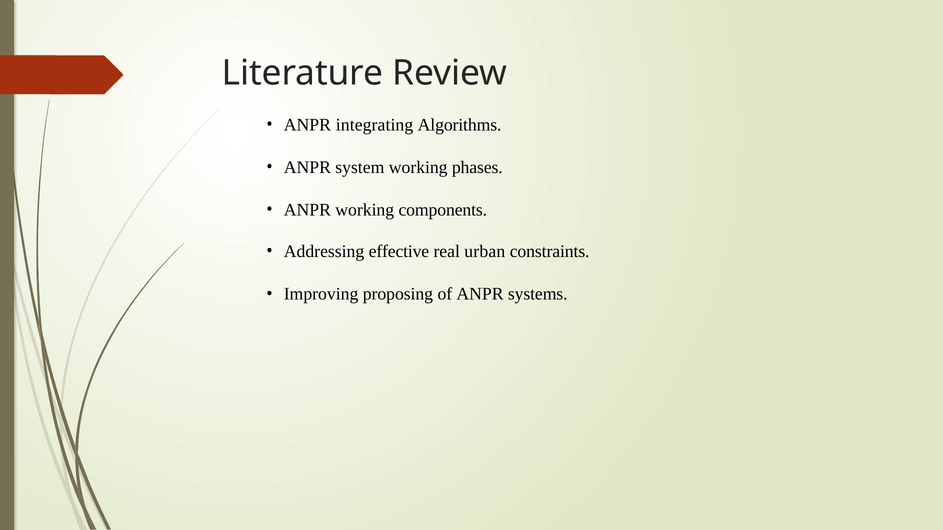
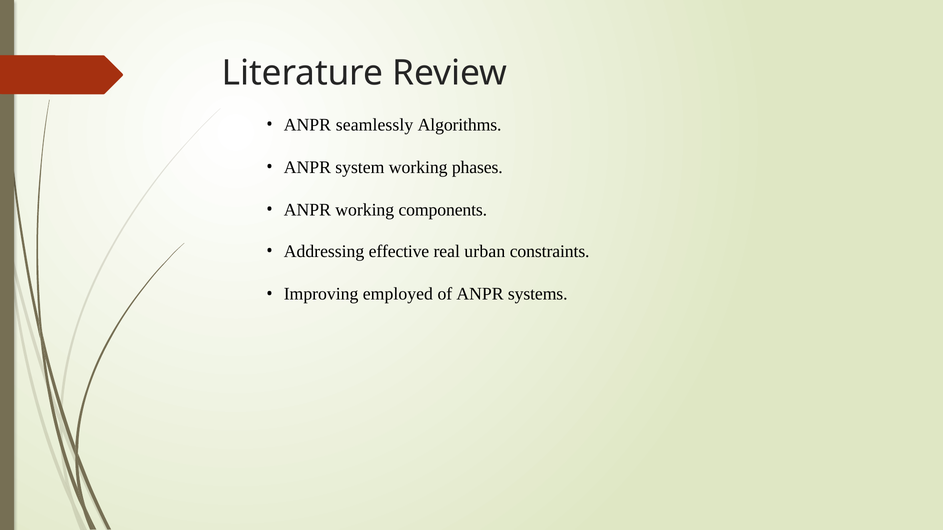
integrating: integrating -> seamlessly (375, 125)
proposing: proposing -> employed (398, 294)
